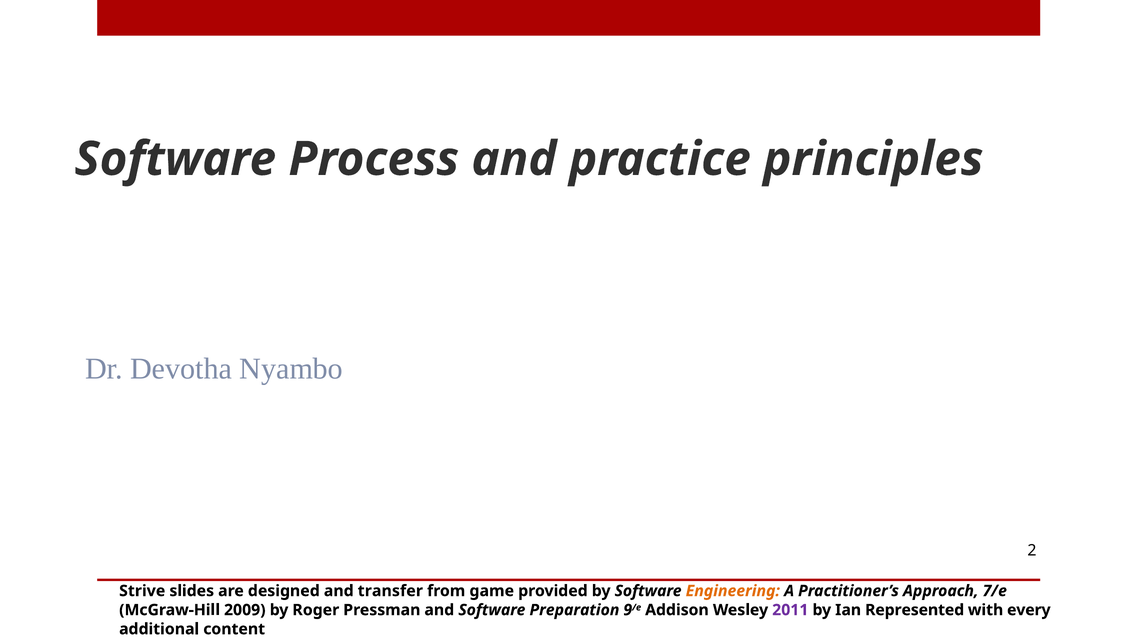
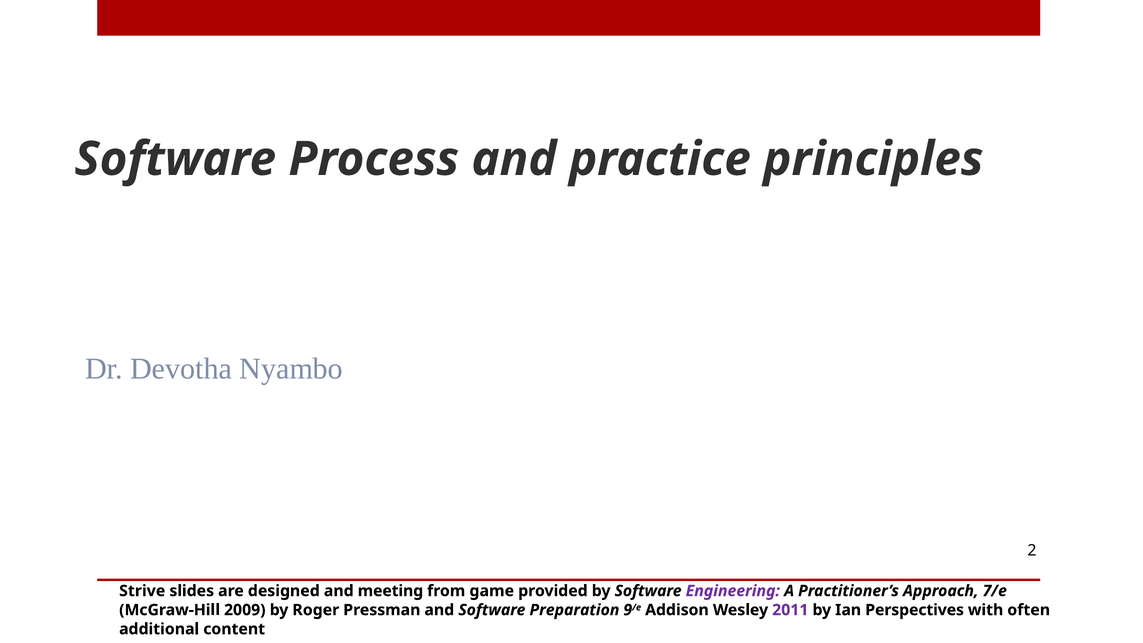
transfer: transfer -> meeting (390, 591)
Engineering colour: orange -> purple (733, 591)
Represented: Represented -> Perspectives (915, 610)
every: every -> often (1029, 610)
